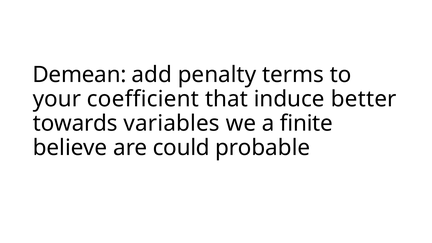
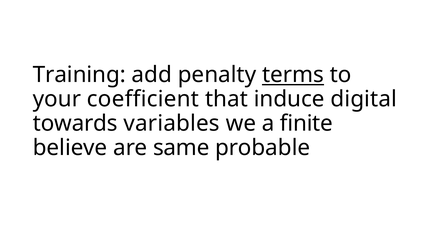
Demean: Demean -> Training (79, 75)
terms underline: none -> present (293, 75)
better: better -> digital (364, 99)
could: could -> same (181, 148)
